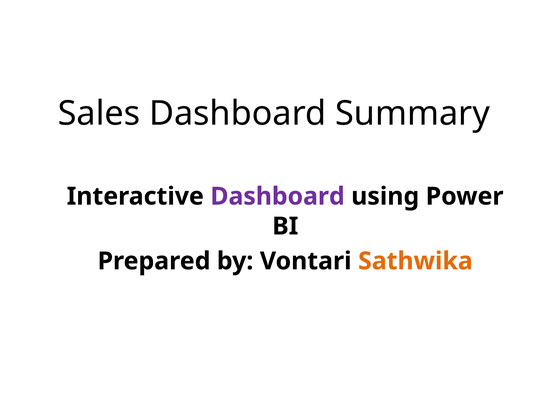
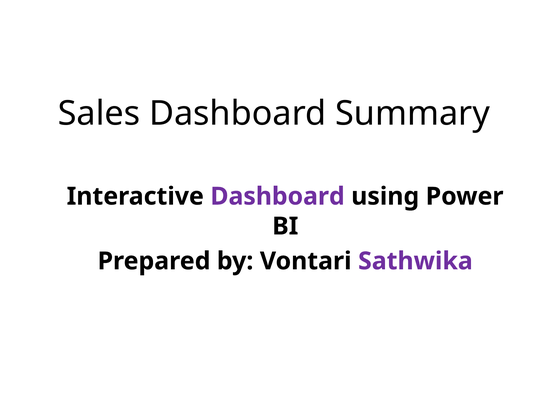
Sathwika colour: orange -> purple (415, 261)
